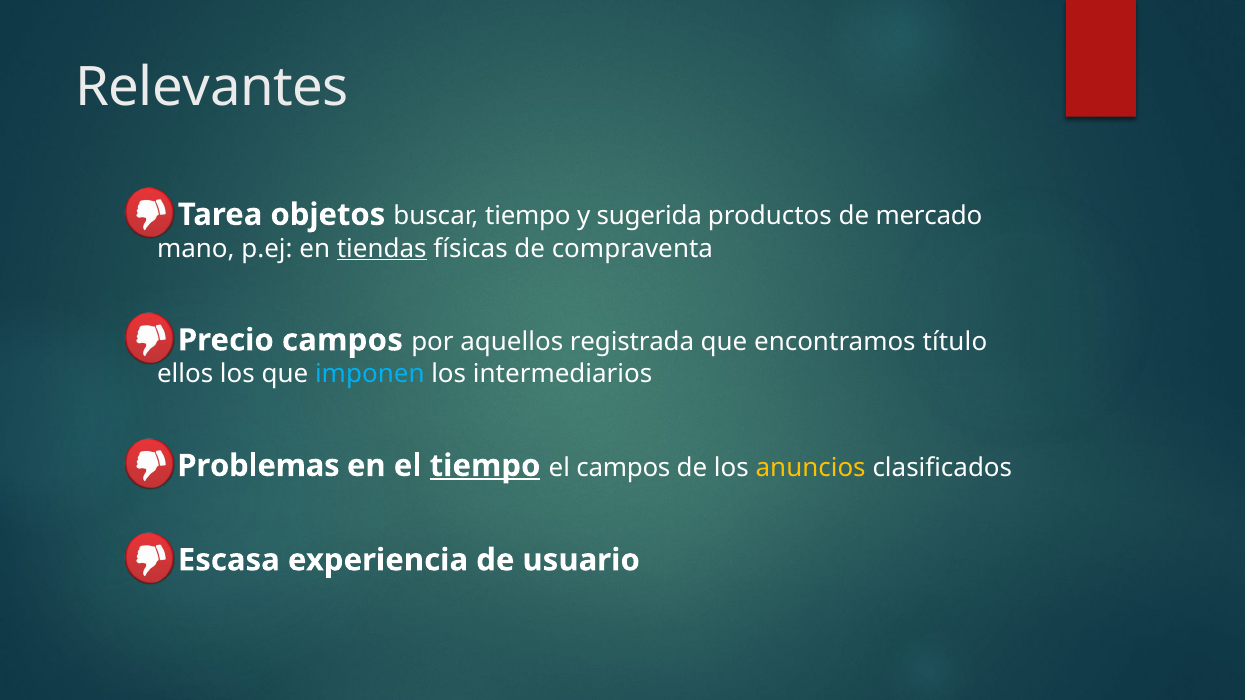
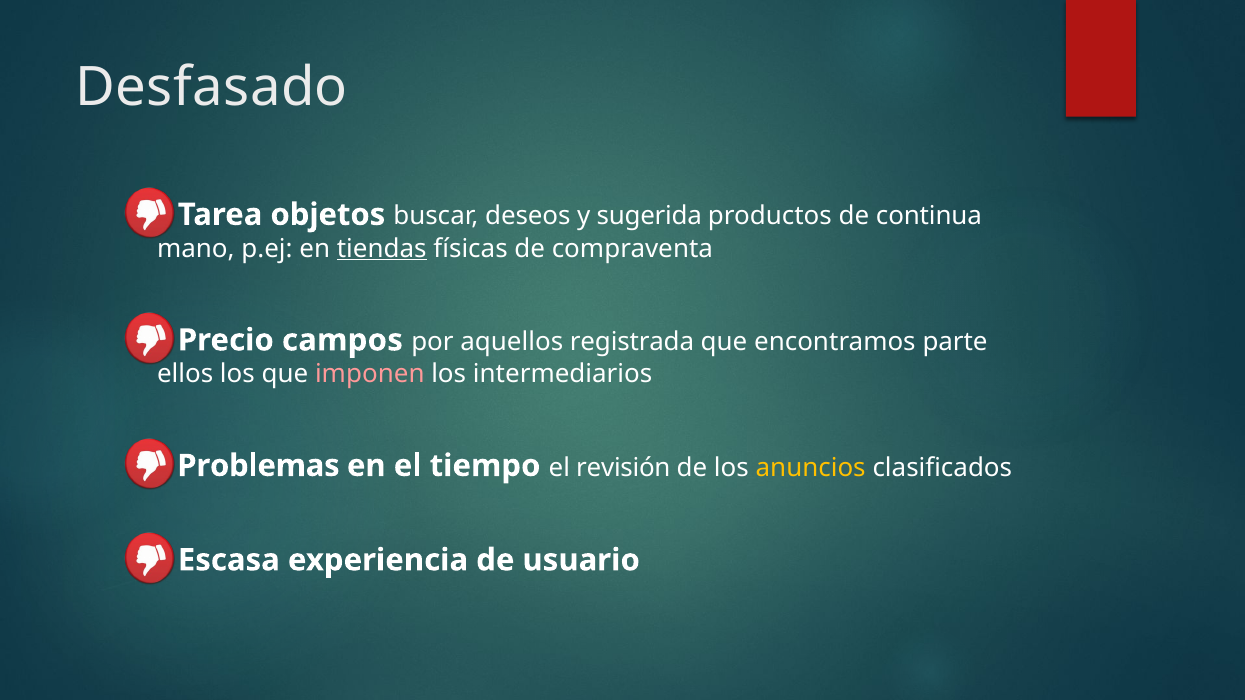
Relevantes: Relevantes -> Desfasado (212, 87)
buscar tiempo: tiempo -> deseos (528, 216)
mercado: mercado -> continua (929, 216)
título: título -> parte (955, 342)
imponen colour: light blue -> pink (370, 374)
tiempo underline: present -> none (485, 466)
el campos: campos -> revisión (623, 468)
